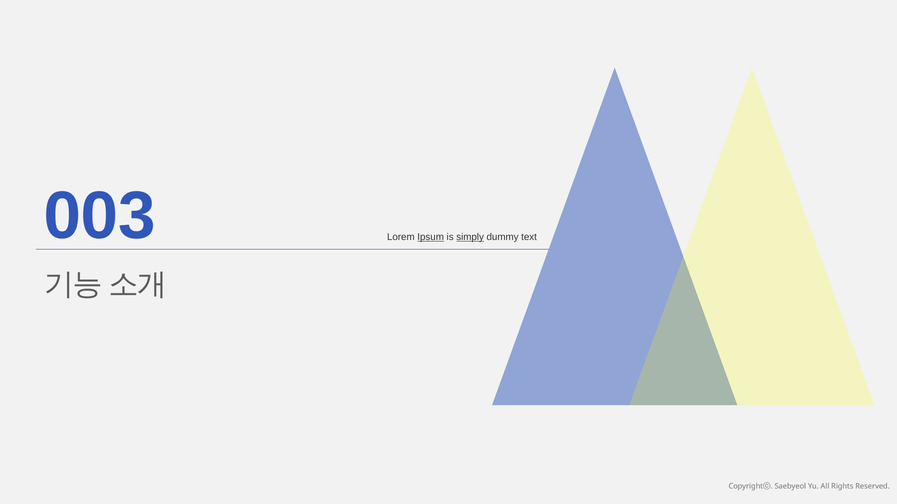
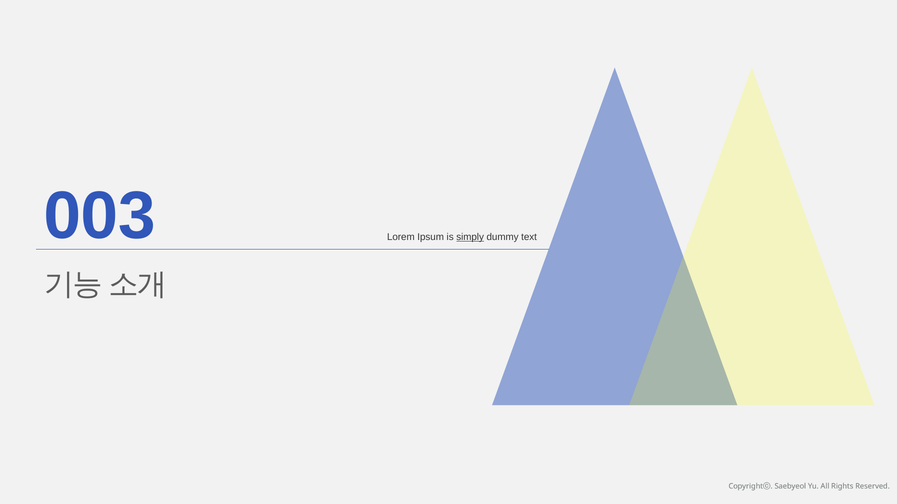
Ipsum underline: present -> none (431, 237)
